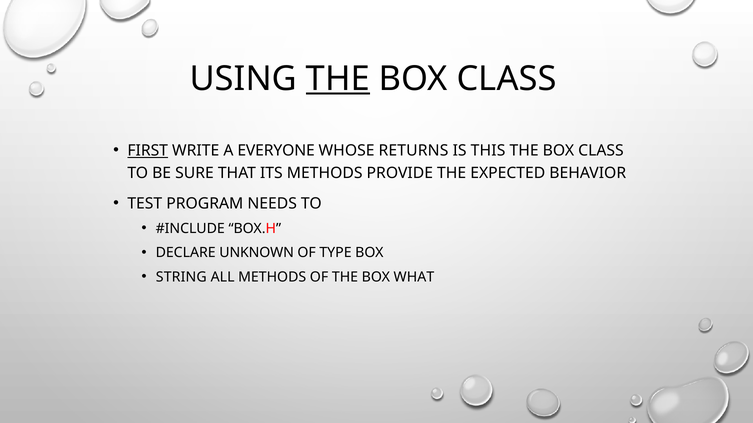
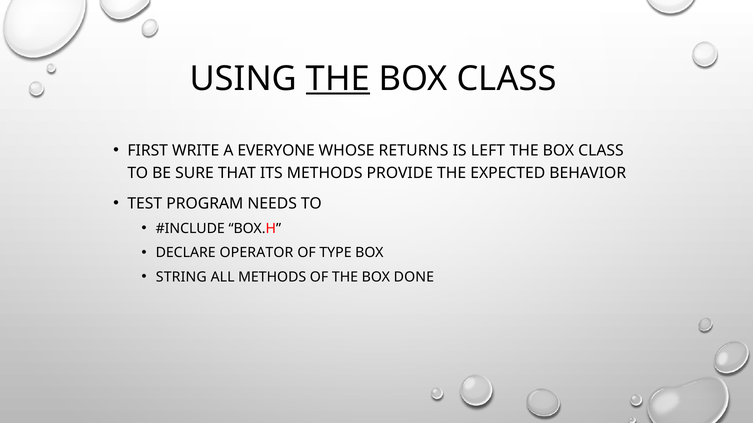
FIRST underline: present -> none (148, 151)
THIS: THIS -> LEFT (488, 151)
UNKNOWN: UNKNOWN -> OPERATOR (256, 253)
WHAT: WHAT -> DONE (414, 277)
